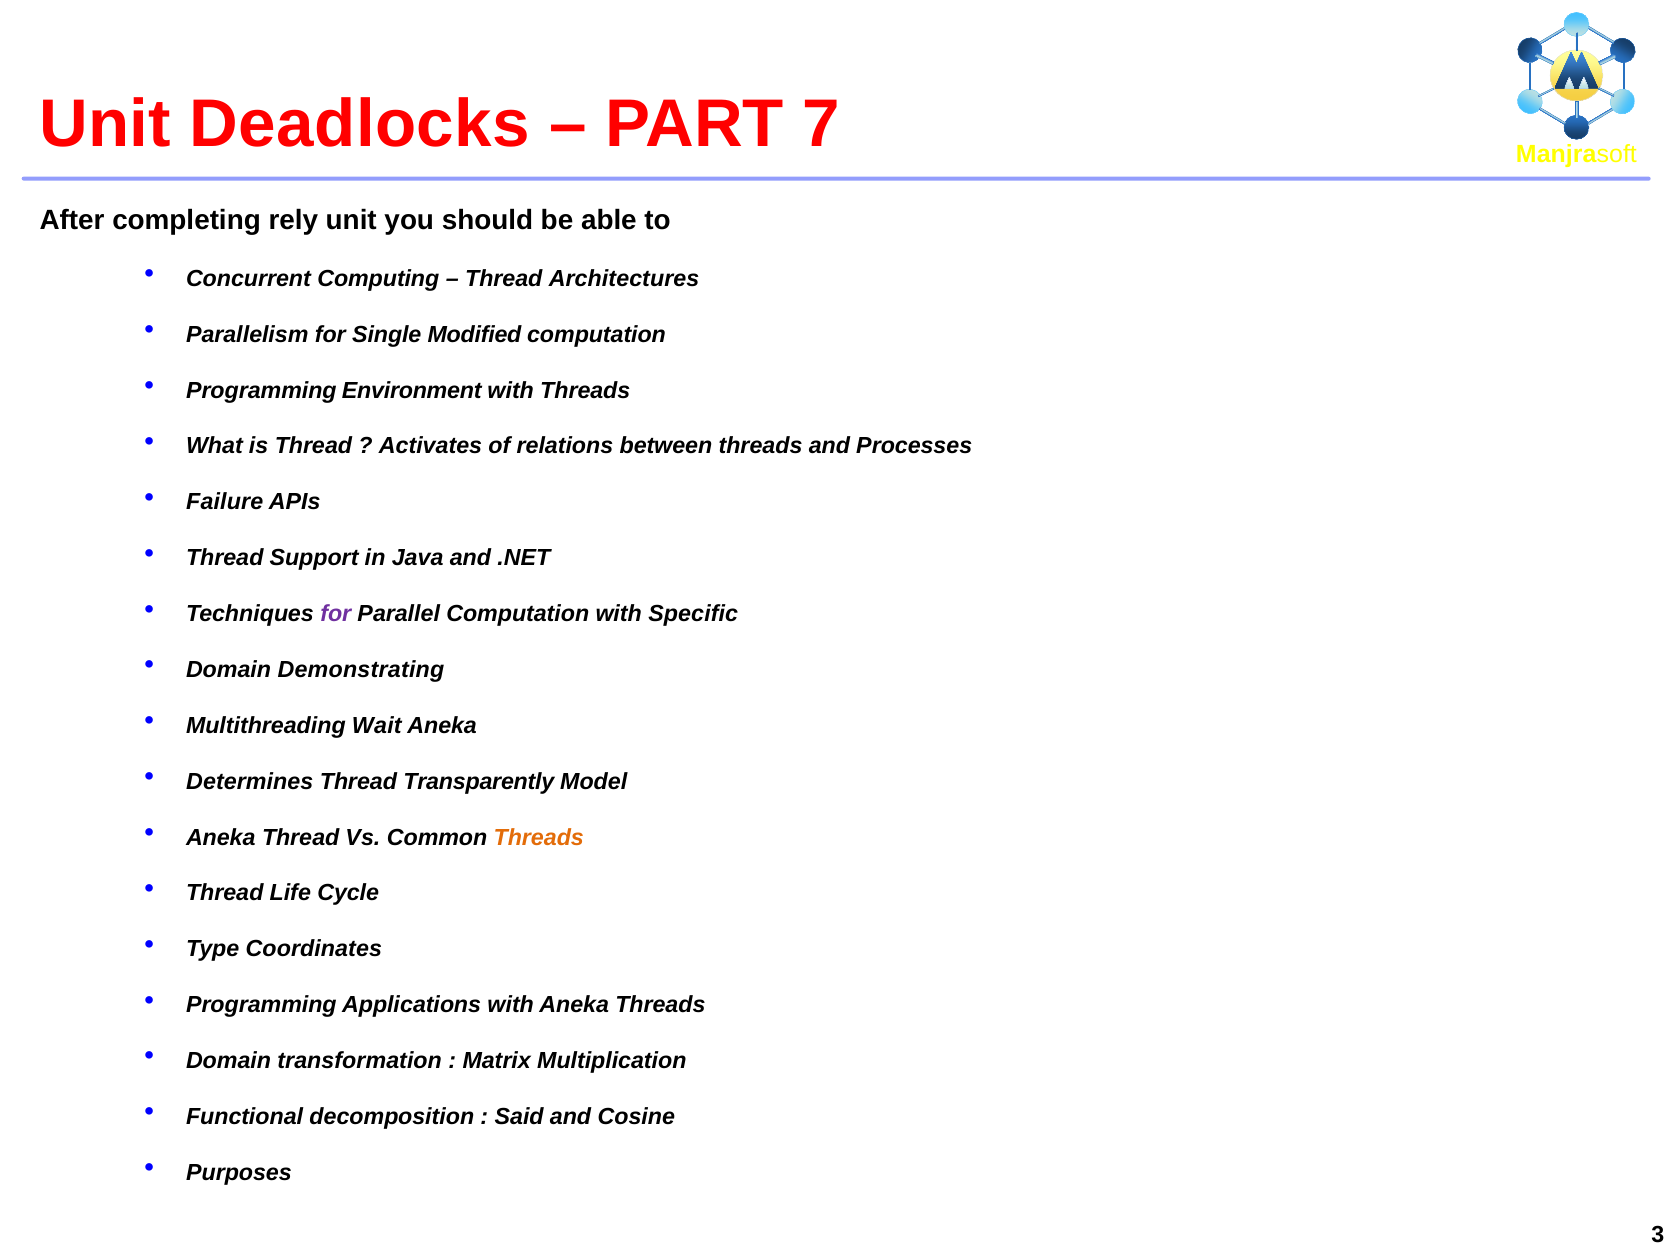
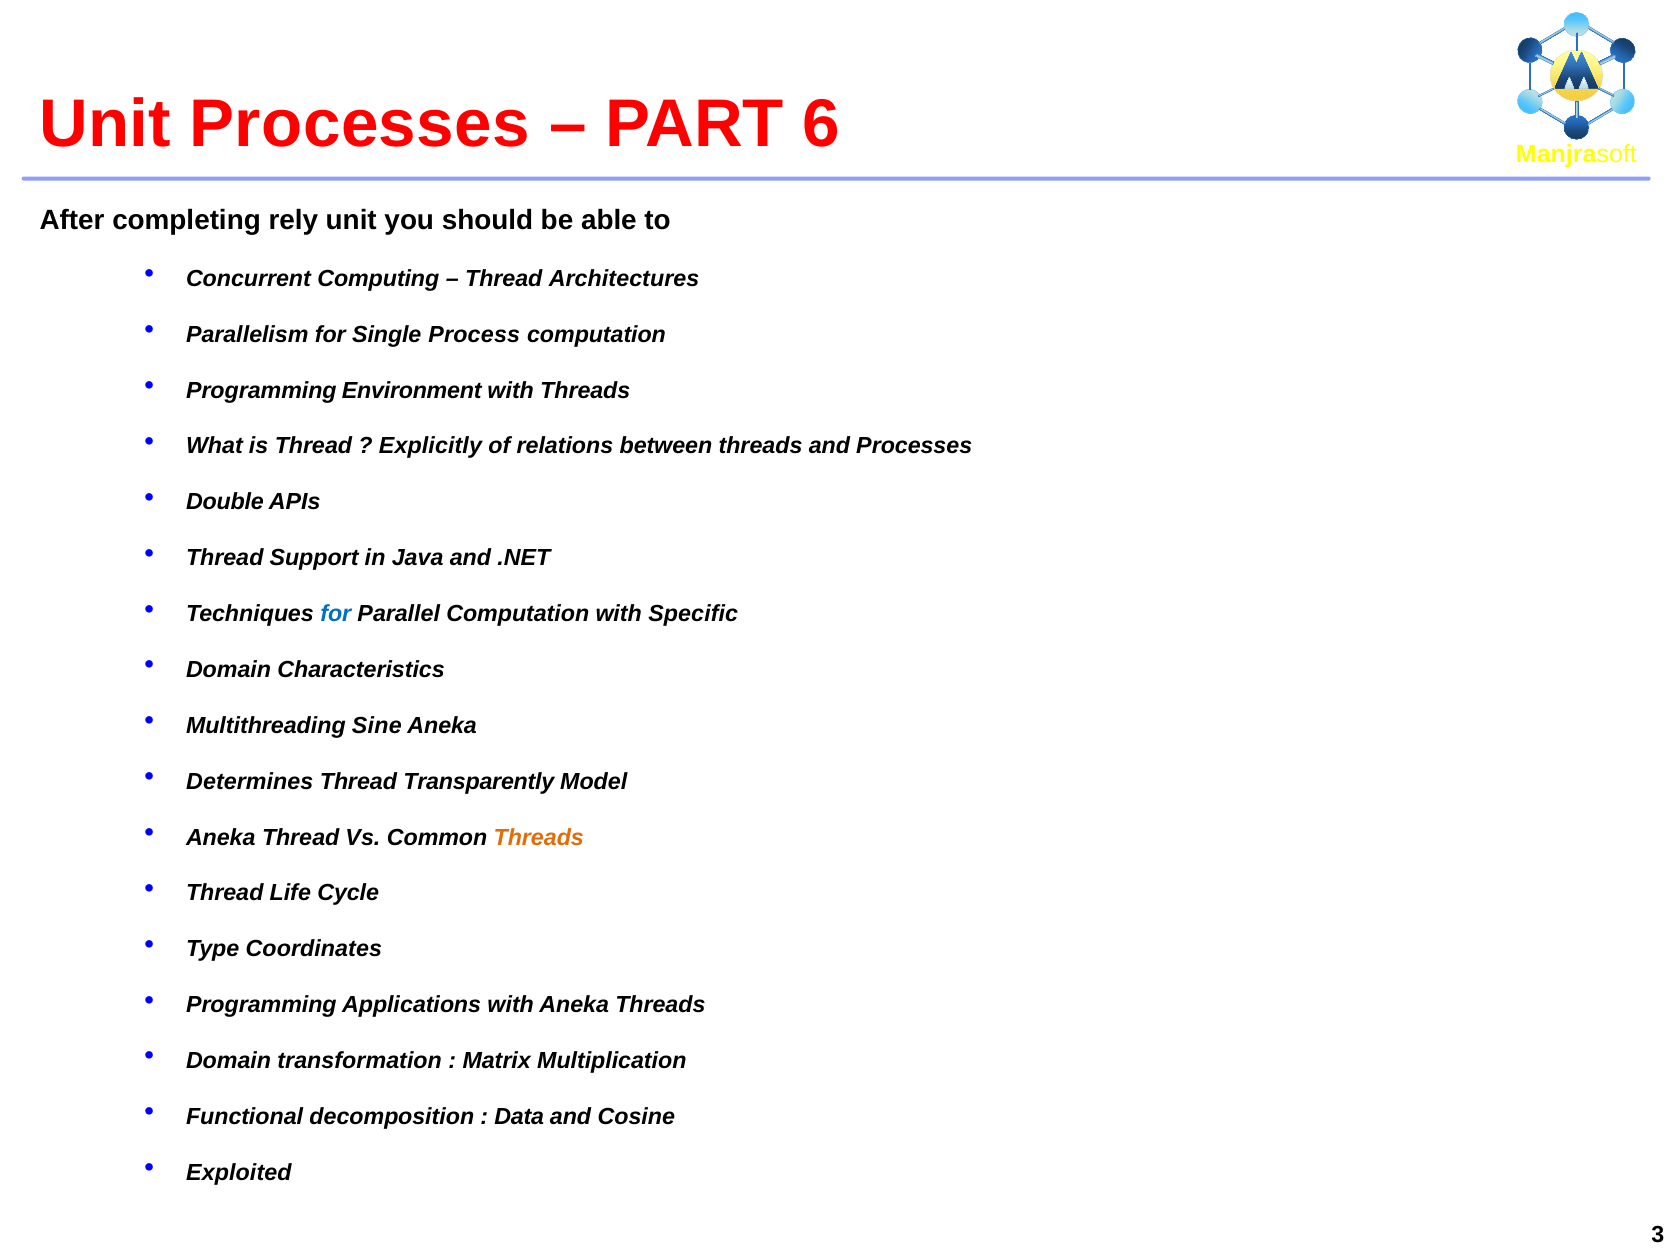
Unit Deadlocks: Deadlocks -> Processes (360, 125)
7: 7 -> 6 (821, 125)
Modified: Modified -> Process (474, 335)
Activates: Activates -> Explicitly (430, 446)
Failure: Failure -> Double (225, 502)
for colour: purple -> blue (336, 614)
Demonstrating: Demonstrating -> Characteristics (361, 670)
Wait: Wait -> Sine (377, 726)
Said: Said -> Data (519, 1117)
Purposes: Purposes -> Exploited (239, 1173)
